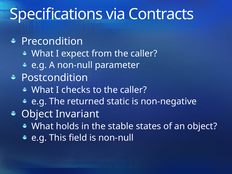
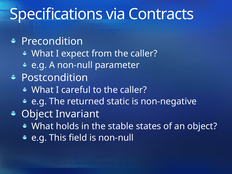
checks: checks -> careful (76, 90)
